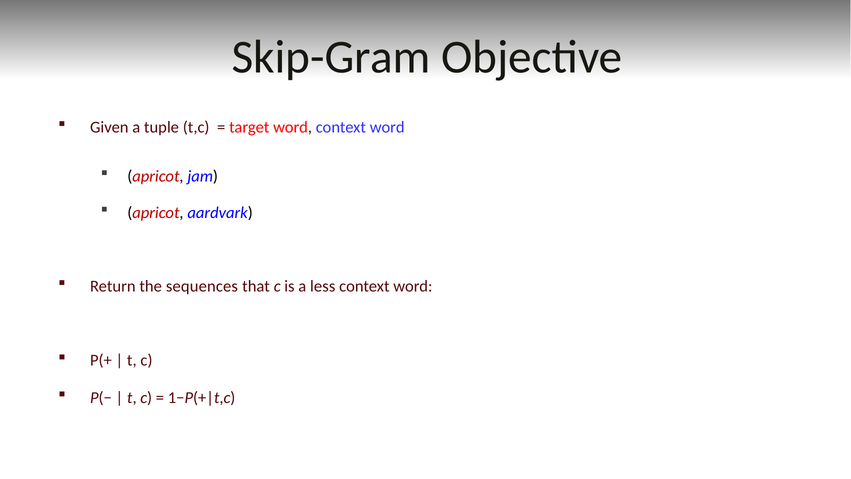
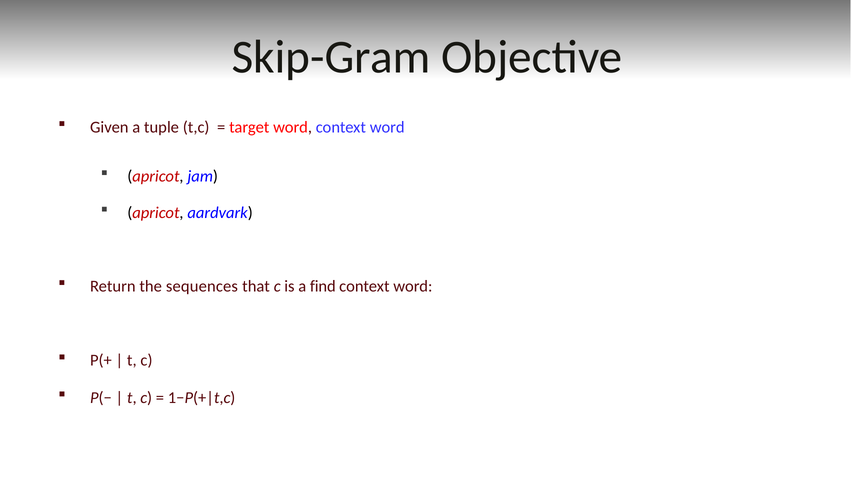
less: less -> find (323, 286)
